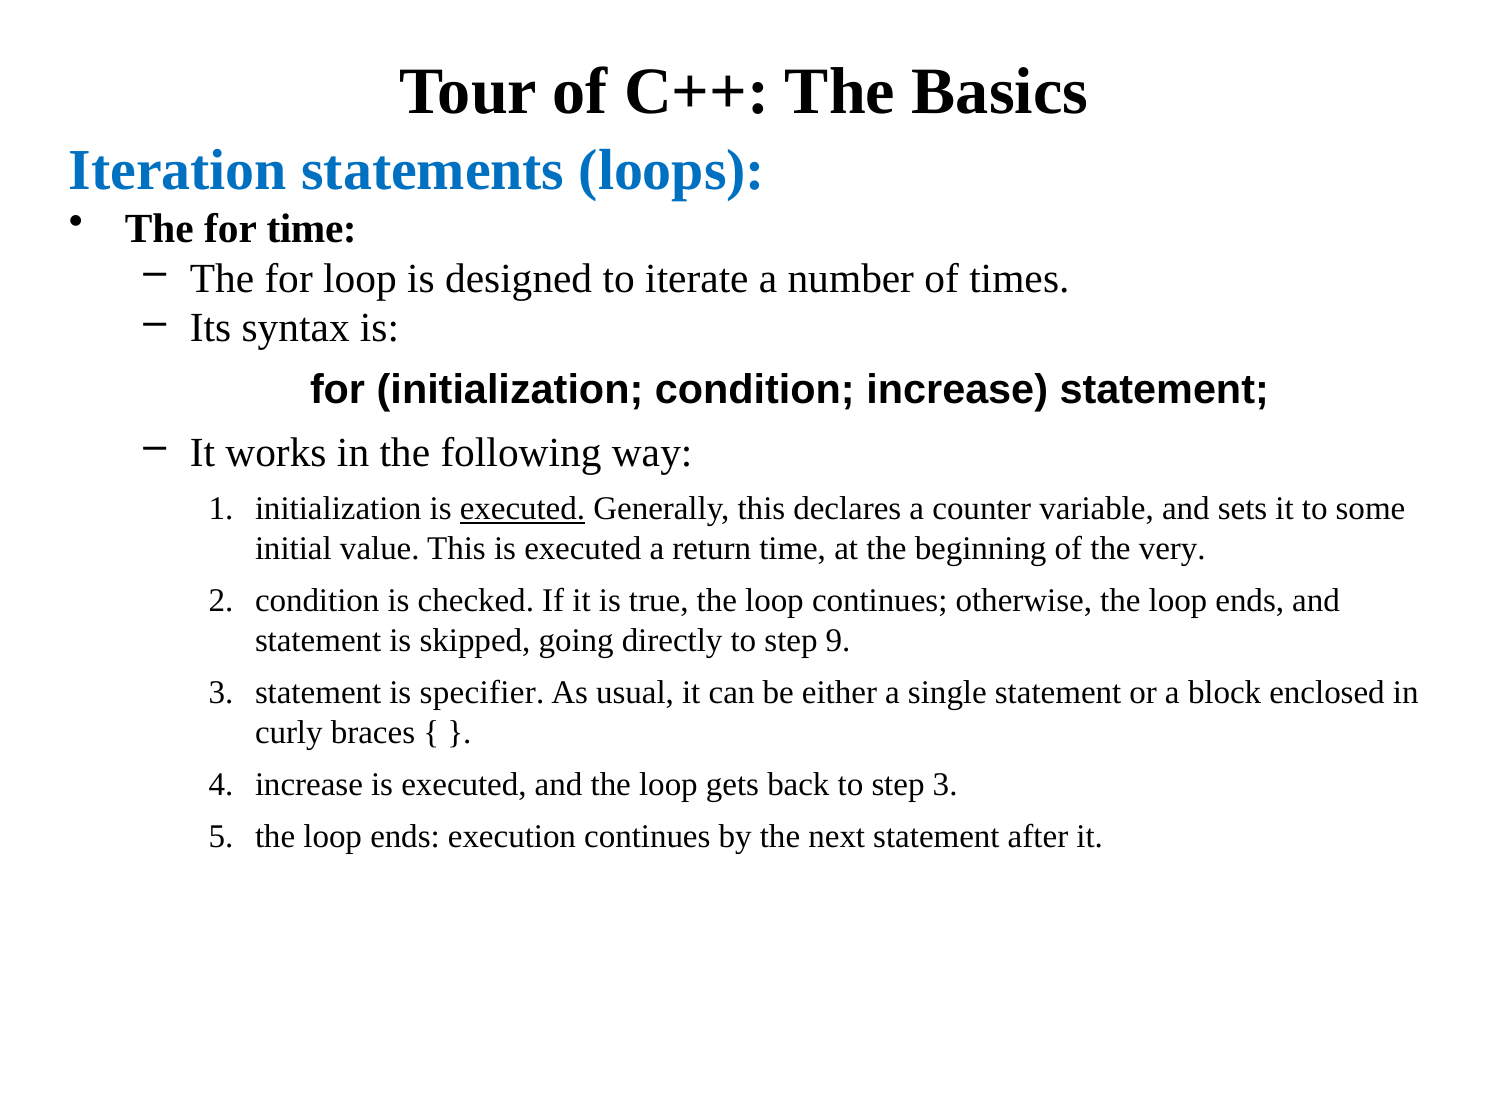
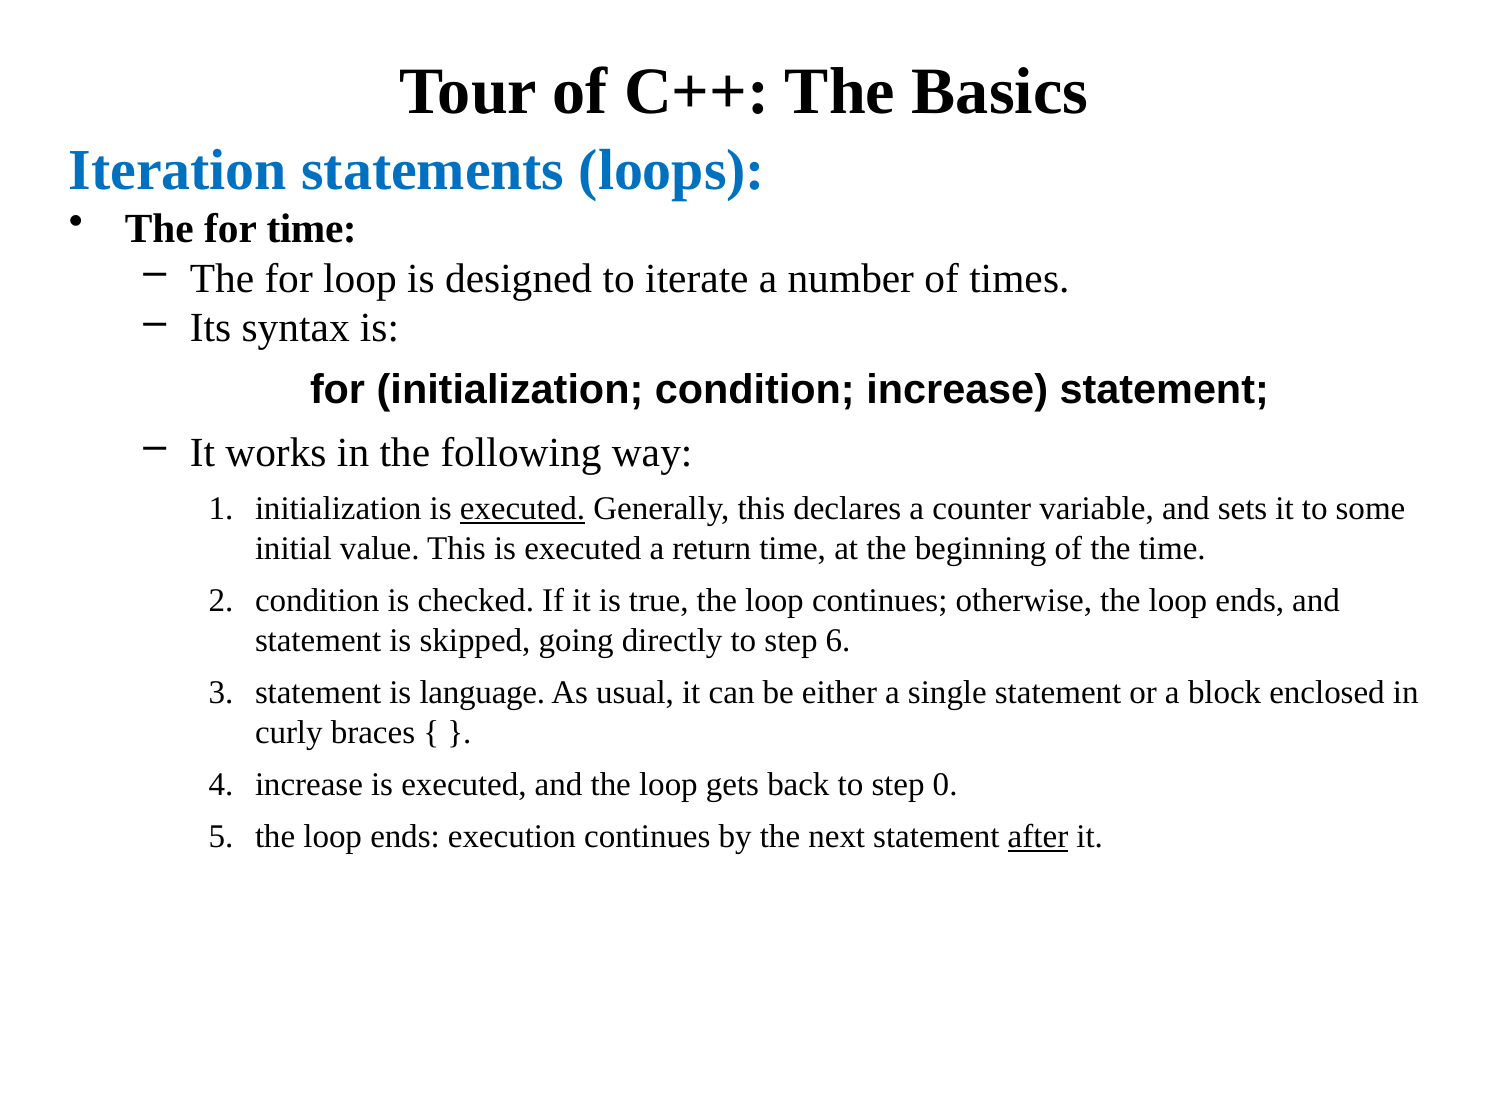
the very: very -> time (1172, 548)
9: 9 -> 6 (838, 640)
specifier: specifier -> language (482, 692)
step 3: 3 -> 0 (945, 784)
after underline: none -> present (1038, 836)
